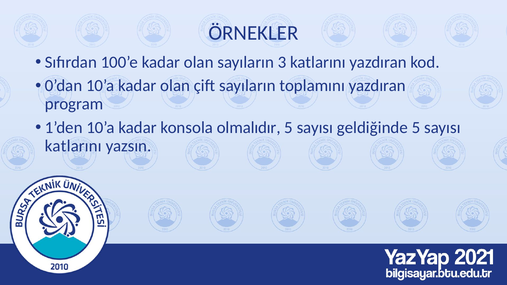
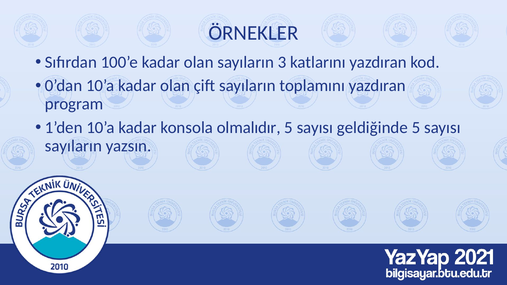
katlarını: katlarını -> sayıların (73, 146)
